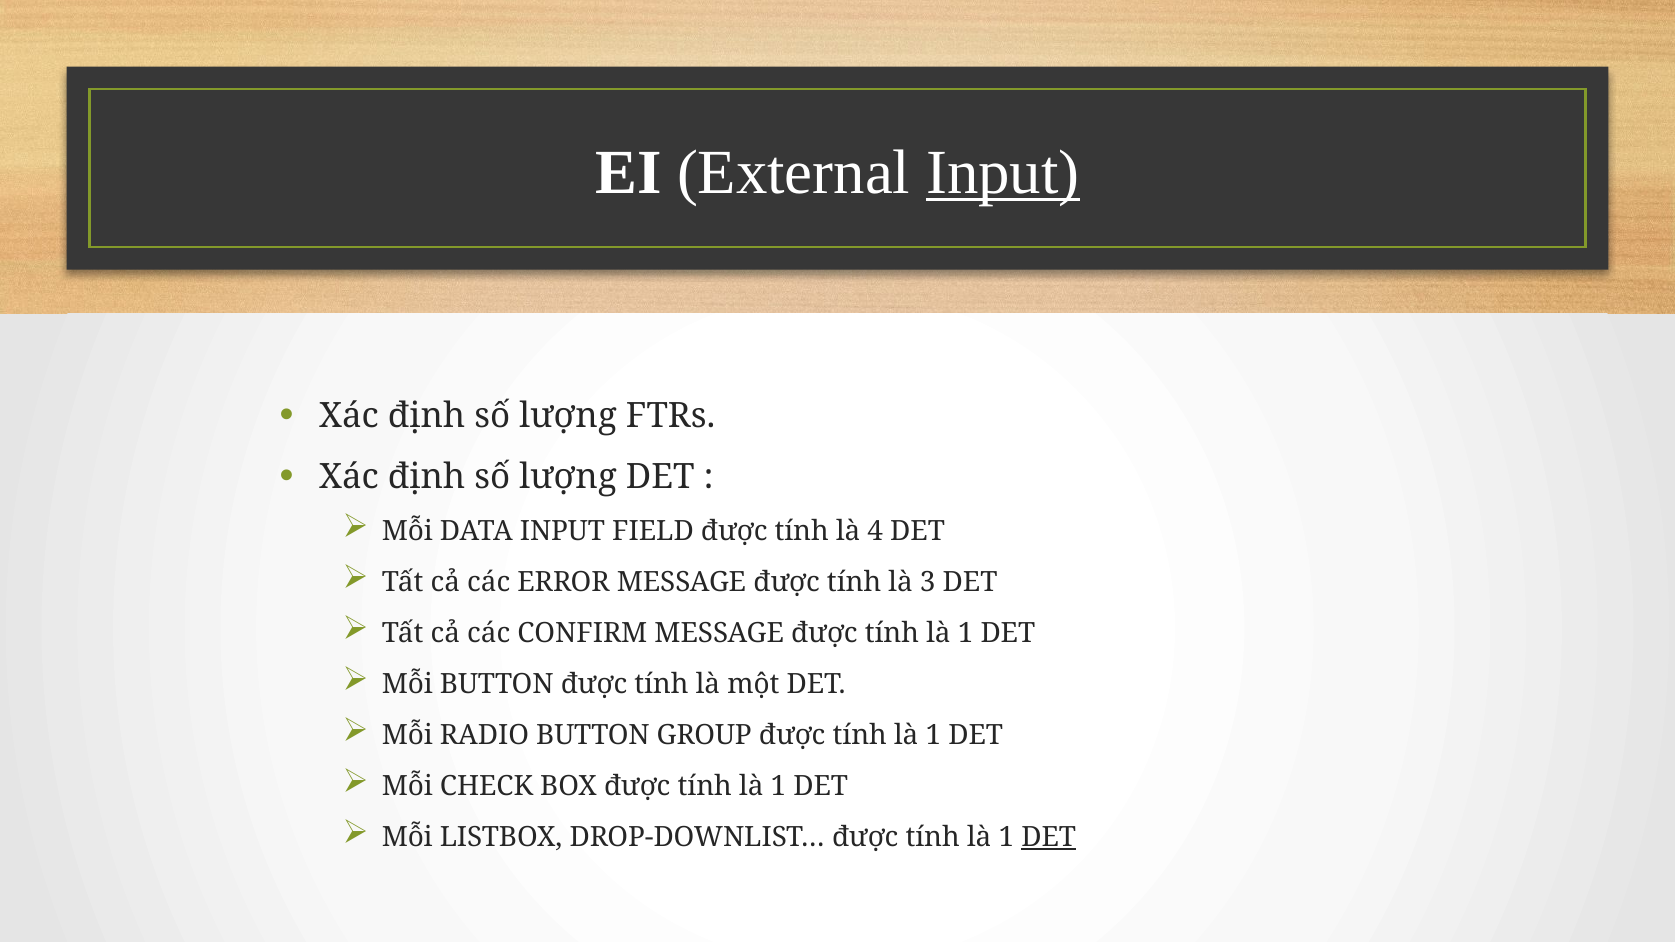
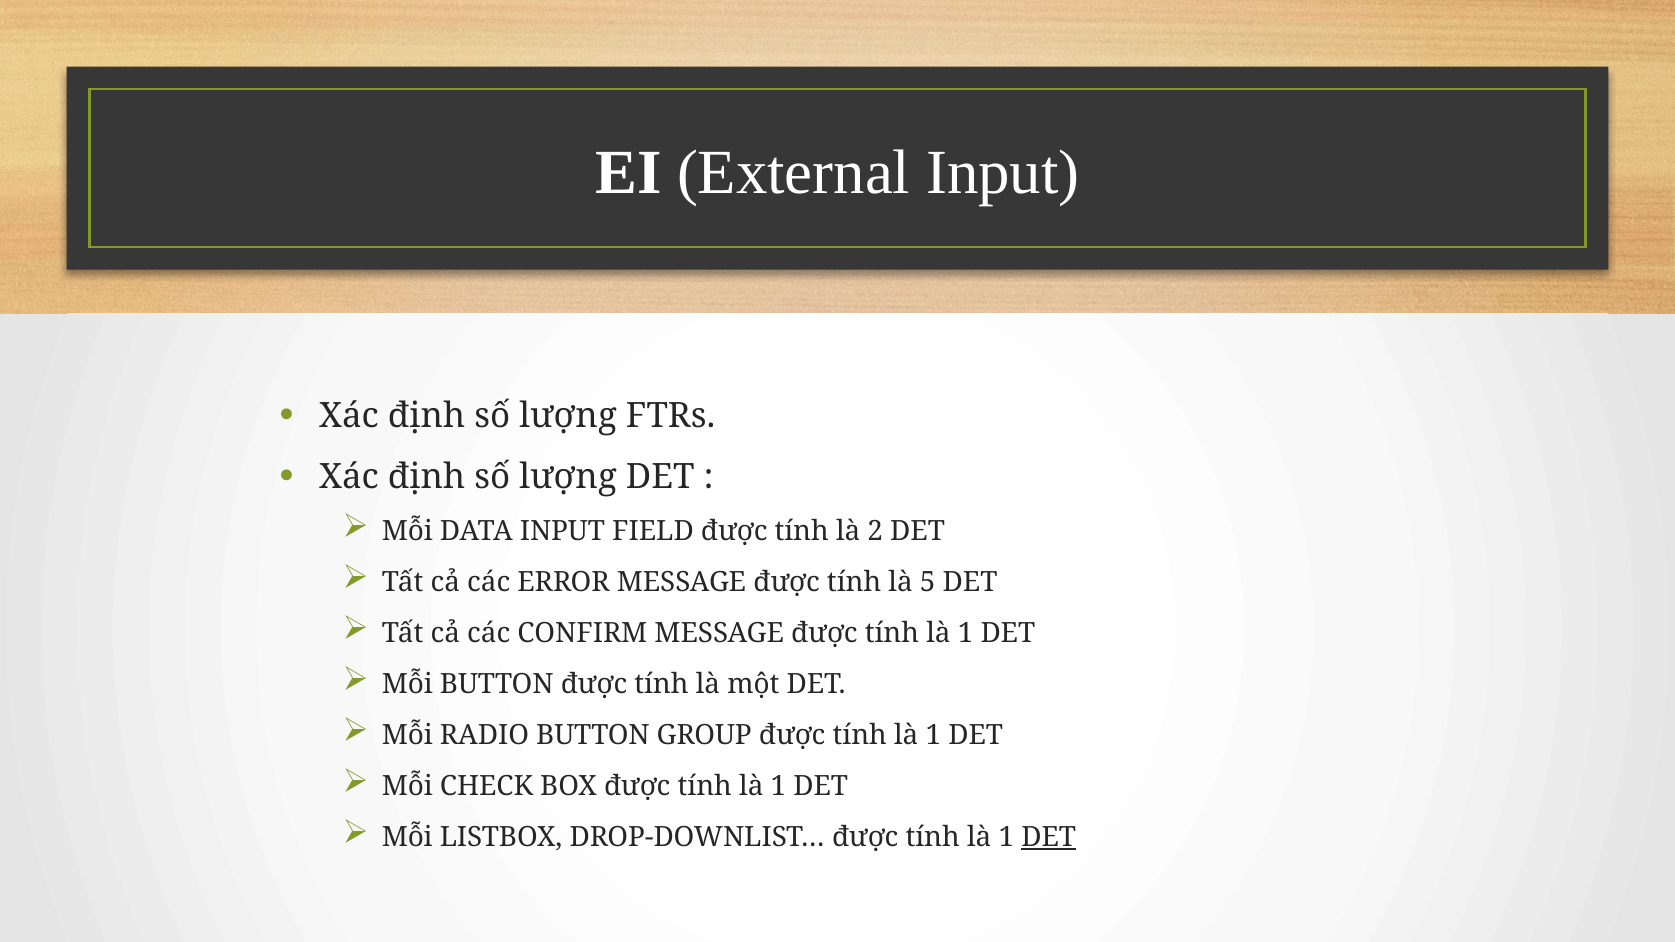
Input underline: present -> none (1003, 173)
4: 4 -> 2 (875, 532)
3: 3 -> 5 (928, 583)
